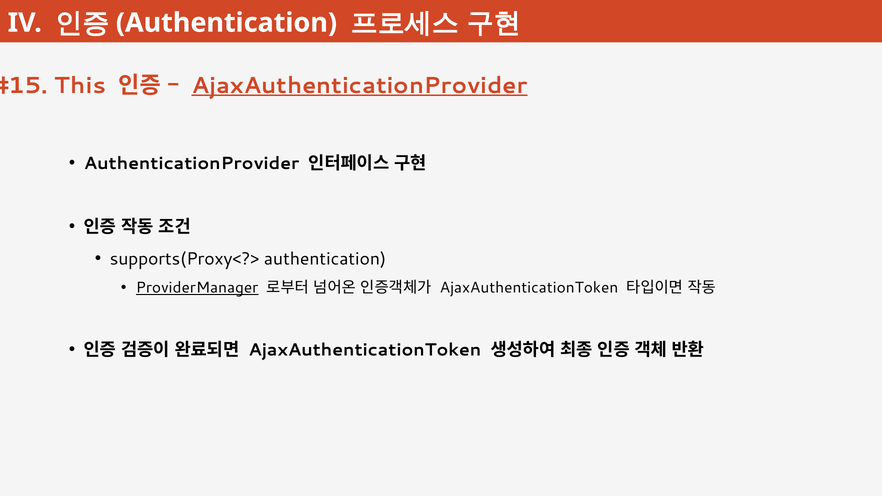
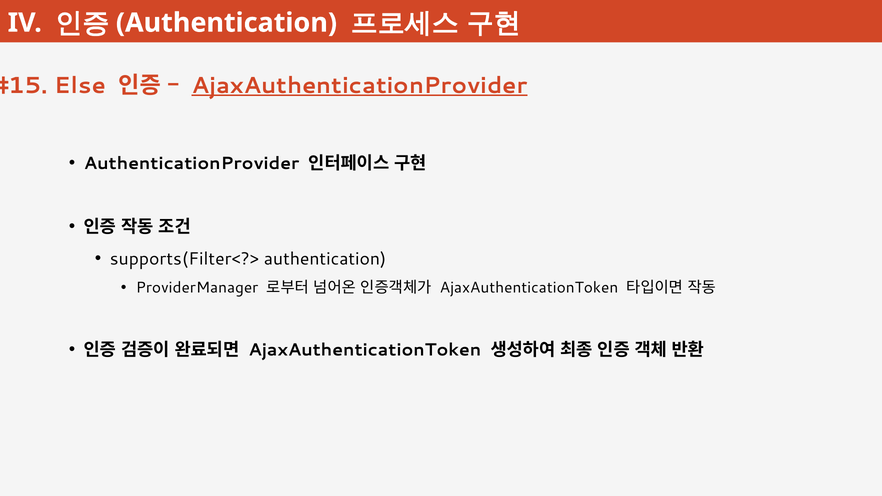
This: This -> Else (80, 85)
supports(Proxy<?>: supports(Proxy<?> -> supports(Filter<?> (184, 259)
ProviderManager underline: present -> none (197, 288)
